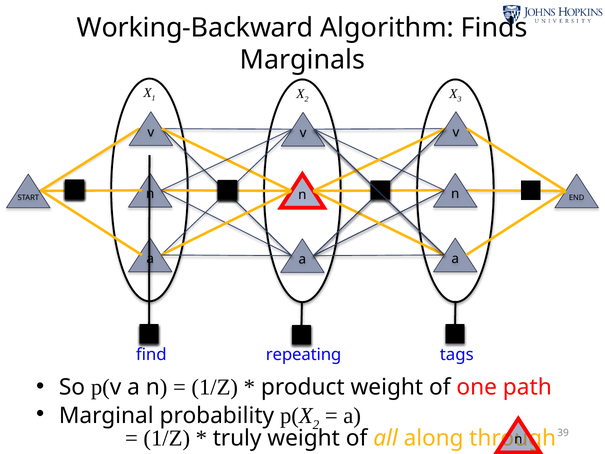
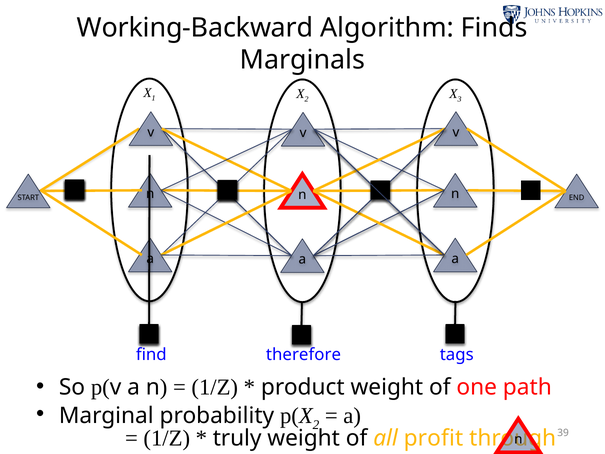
repeating: repeating -> therefore (303, 355)
along: along -> profit (433, 438)
